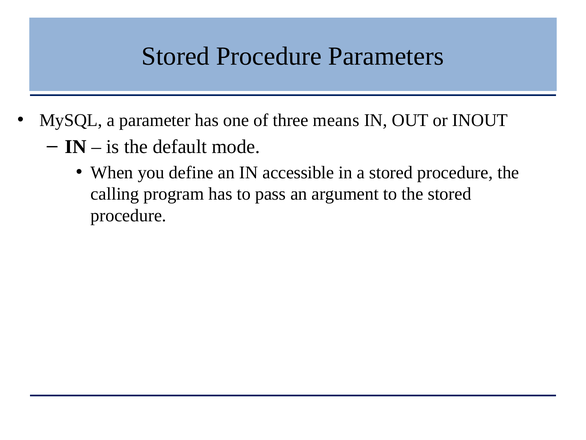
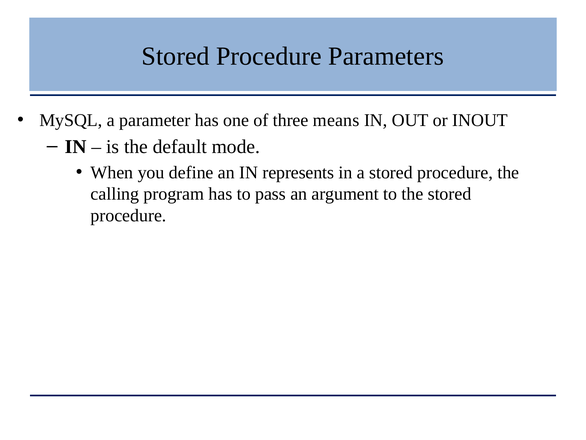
accessible: accessible -> represents (298, 172)
